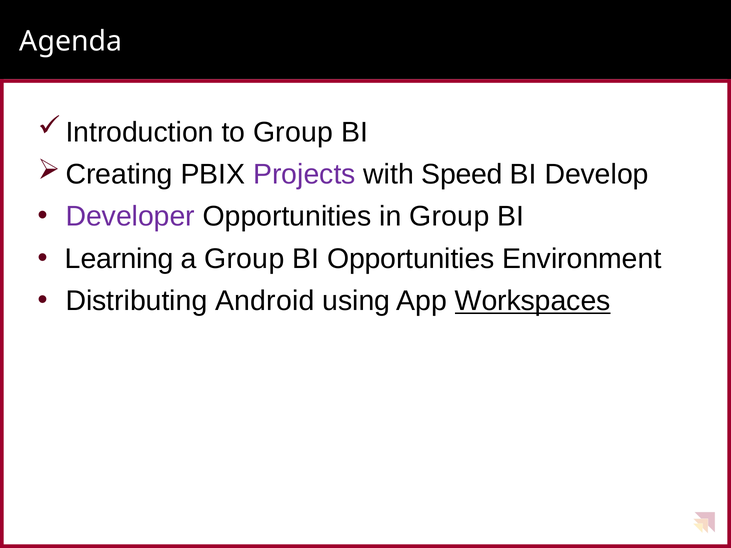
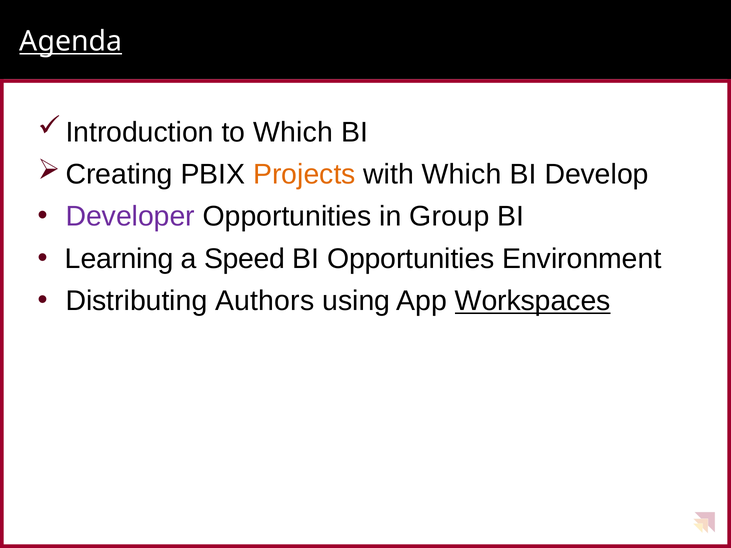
Agenda underline: none -> present (71, 42)
to Group: Group -> Which (293, 132)
Projects colour: purple -> orange (304, 174)
with Speed: Speed -> Which (462, 174)
a Group: Group -> Speed (245, 259)
Android: Android -> Authors (265, 301)
